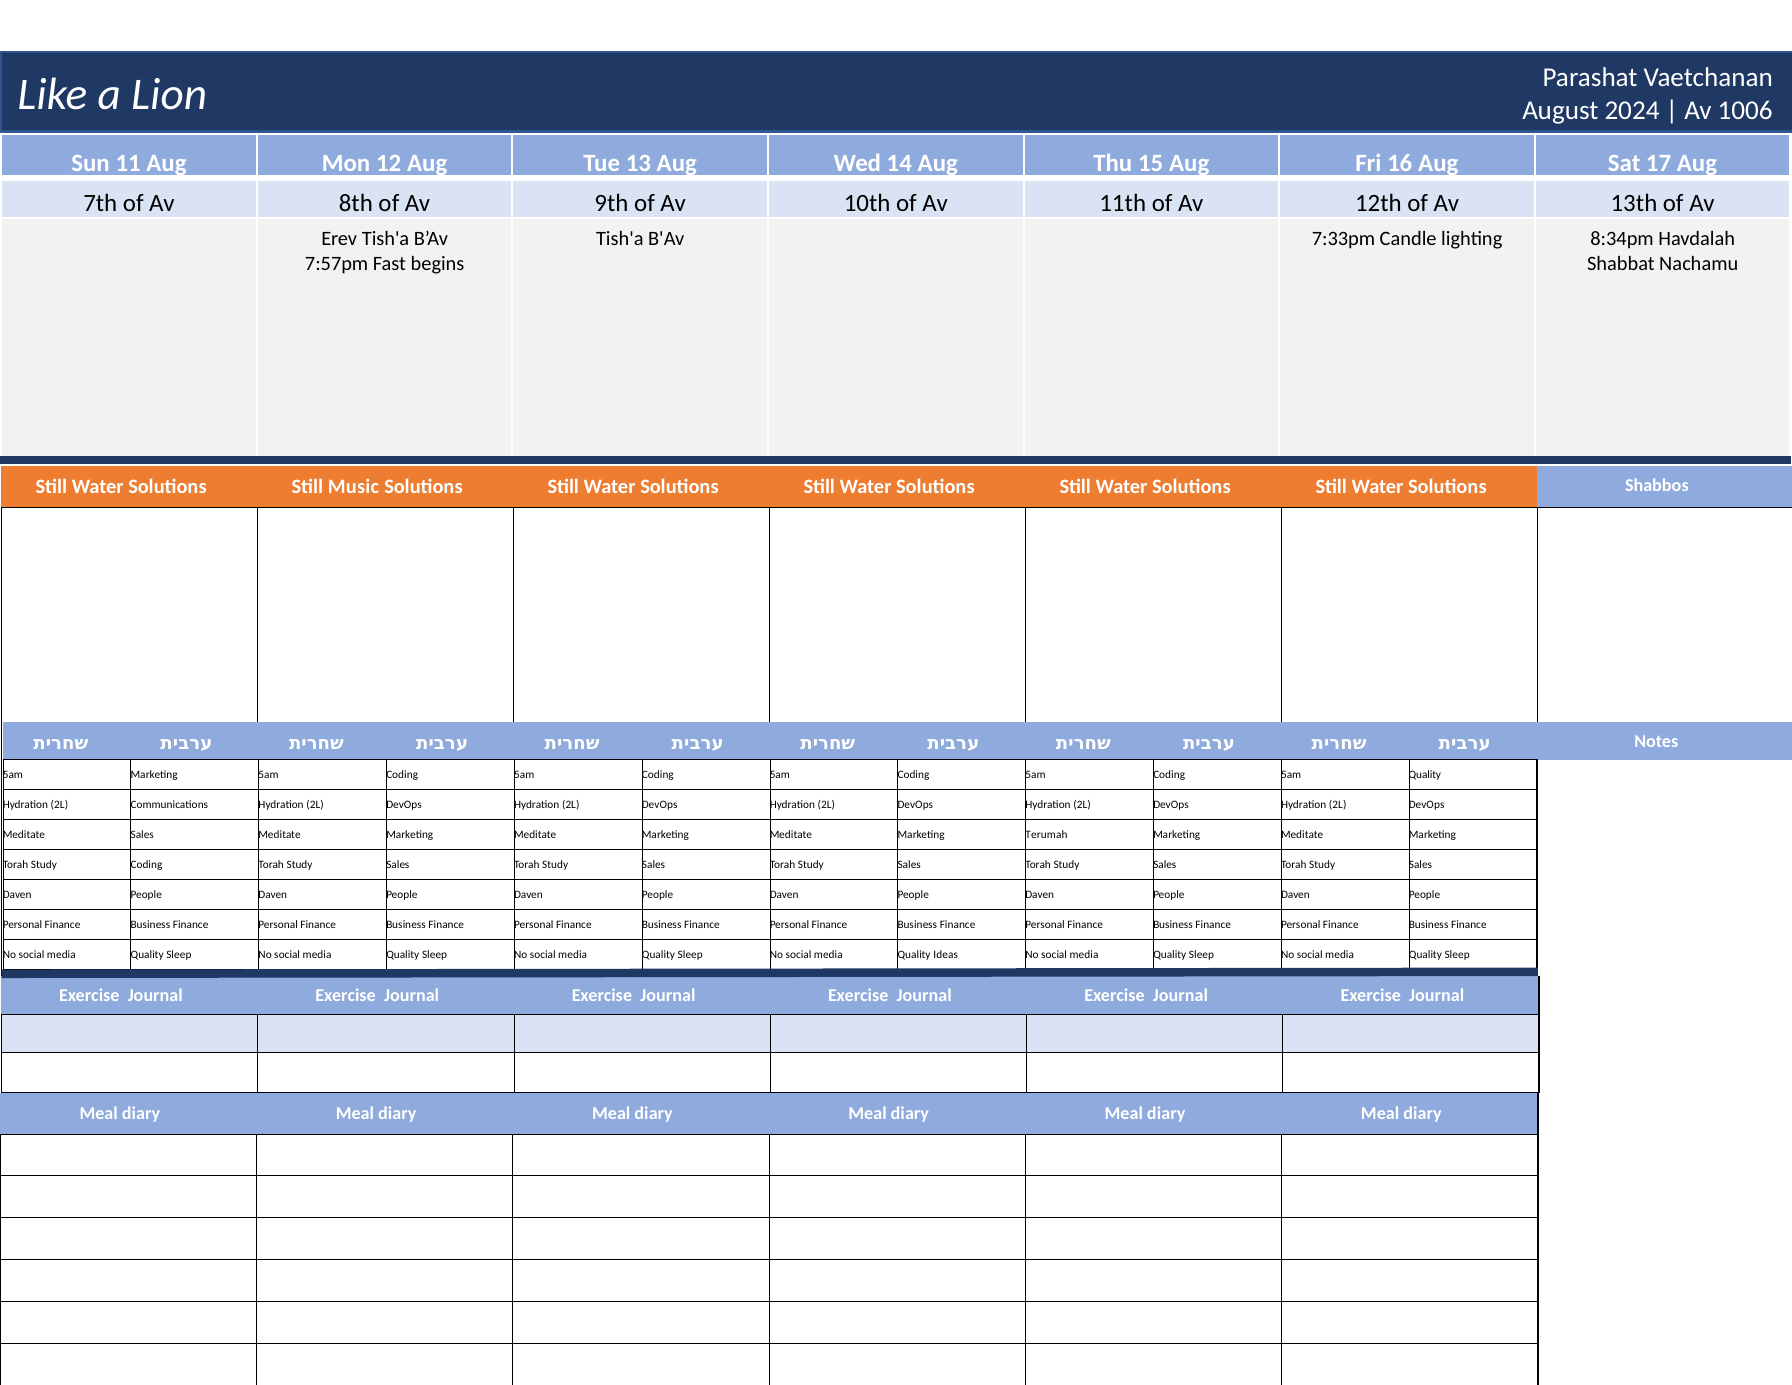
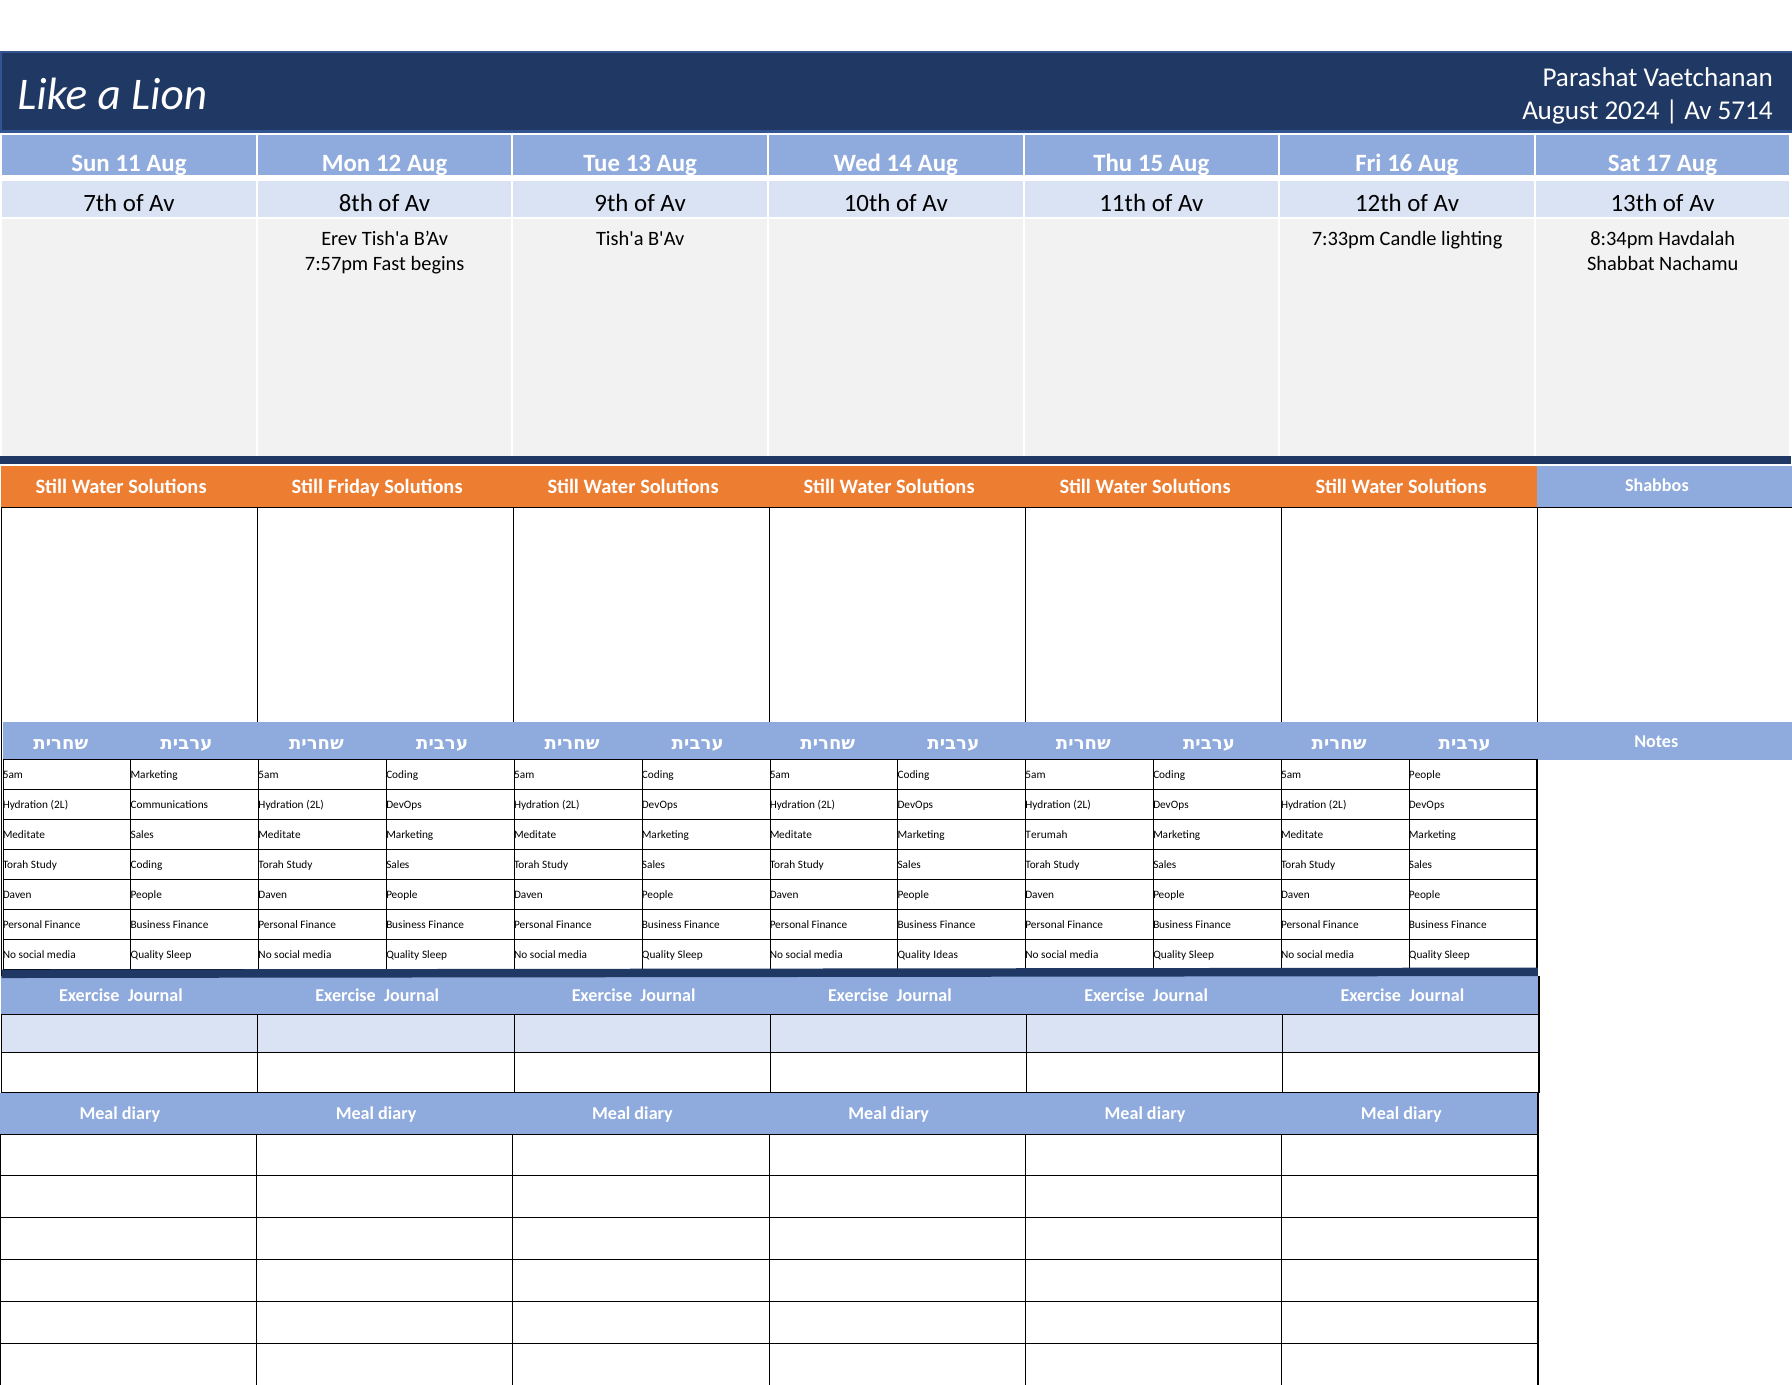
1006: 1006 -> 5714 (1745, 111)
Music: Music -> Friday (354, 486)
5am Quality: Quality -> People (1425, 775)
